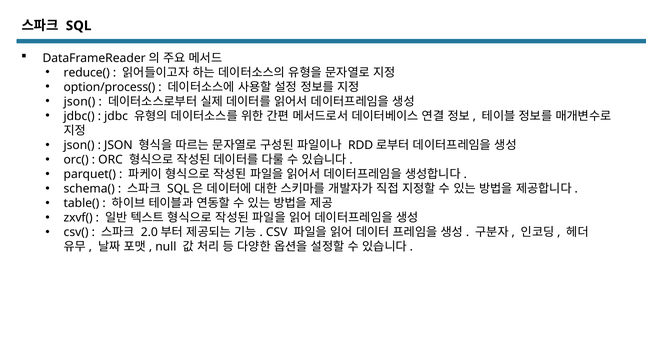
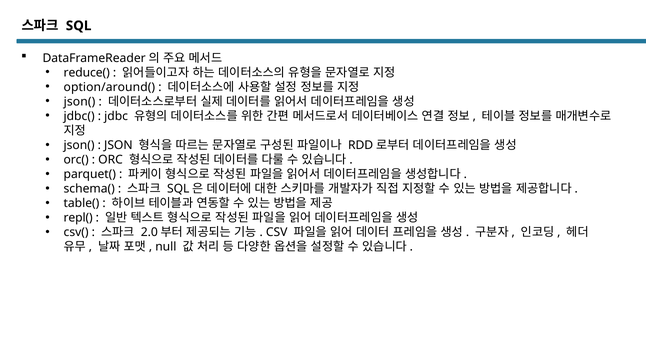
option/process(: option/process( -> option/around( (109, 87)
zxvf(: zxvf( -> repl( (78, 218)
